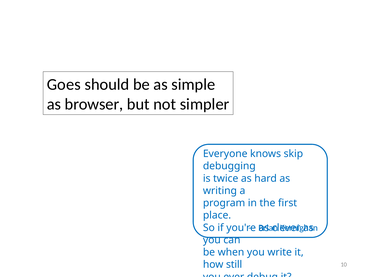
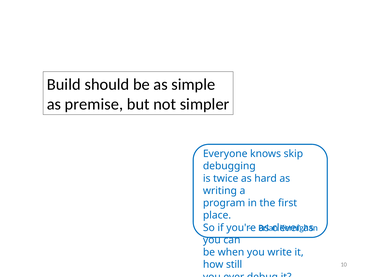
Goes: Goes -> Build (64, 84)
browser: browser -> premise (94, 104)
